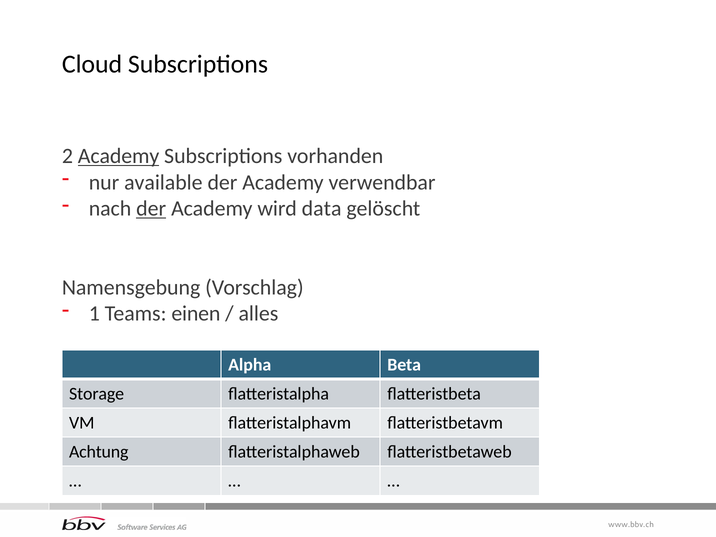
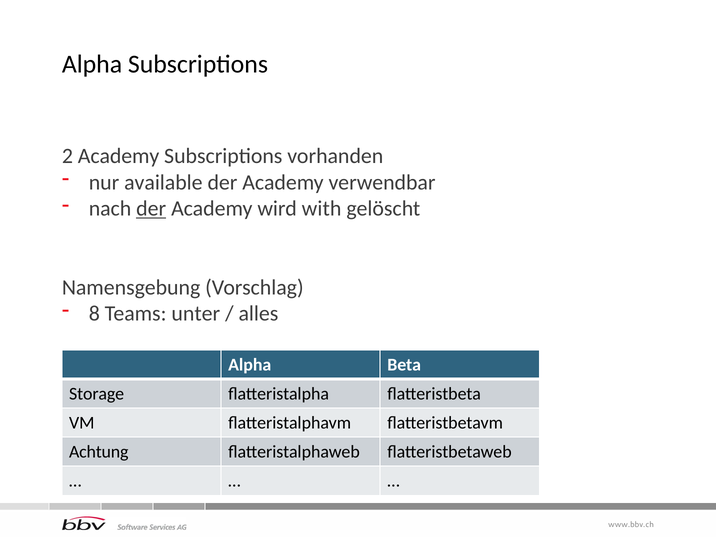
Cloud: Cloud -> Alpha (92, 64)
Academy underline: present -> none (119, 156)
data: data -> with (322, 209)
1: 1 -> 8 (94, 314)
einen: einen -> unter (196, 314)
